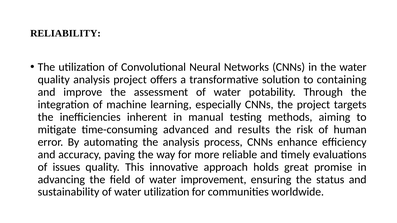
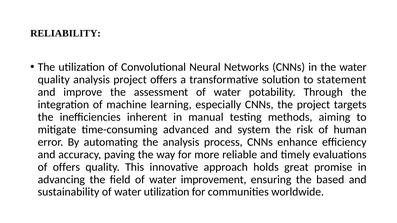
containing: containing -> statement (342, 80)
results: results -> system (254, 130)
of issues: issues -> offers (66, 167)
status: status -> based (330, 180)
